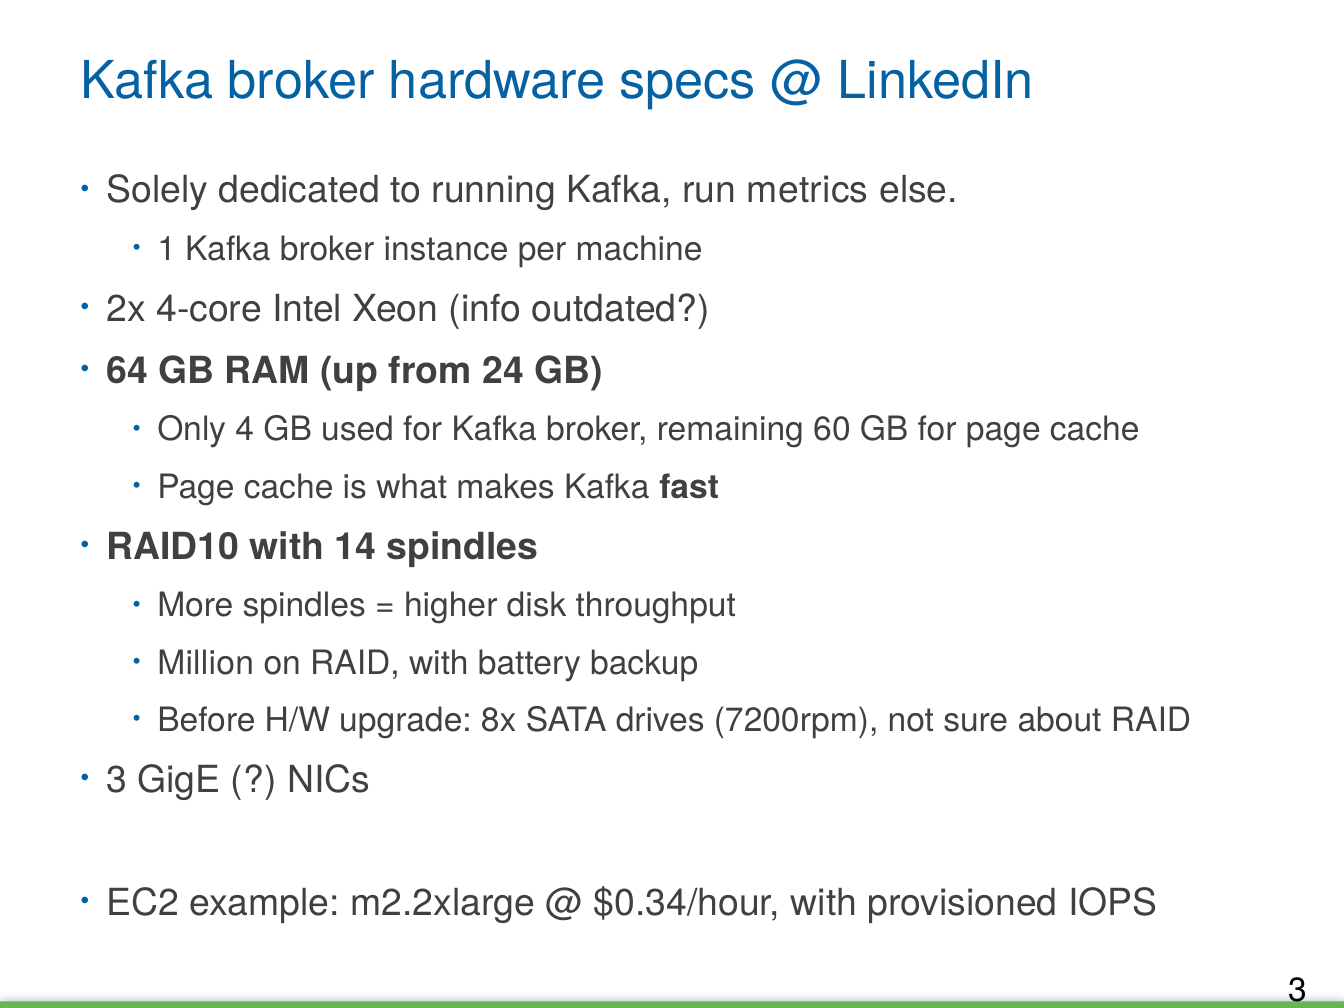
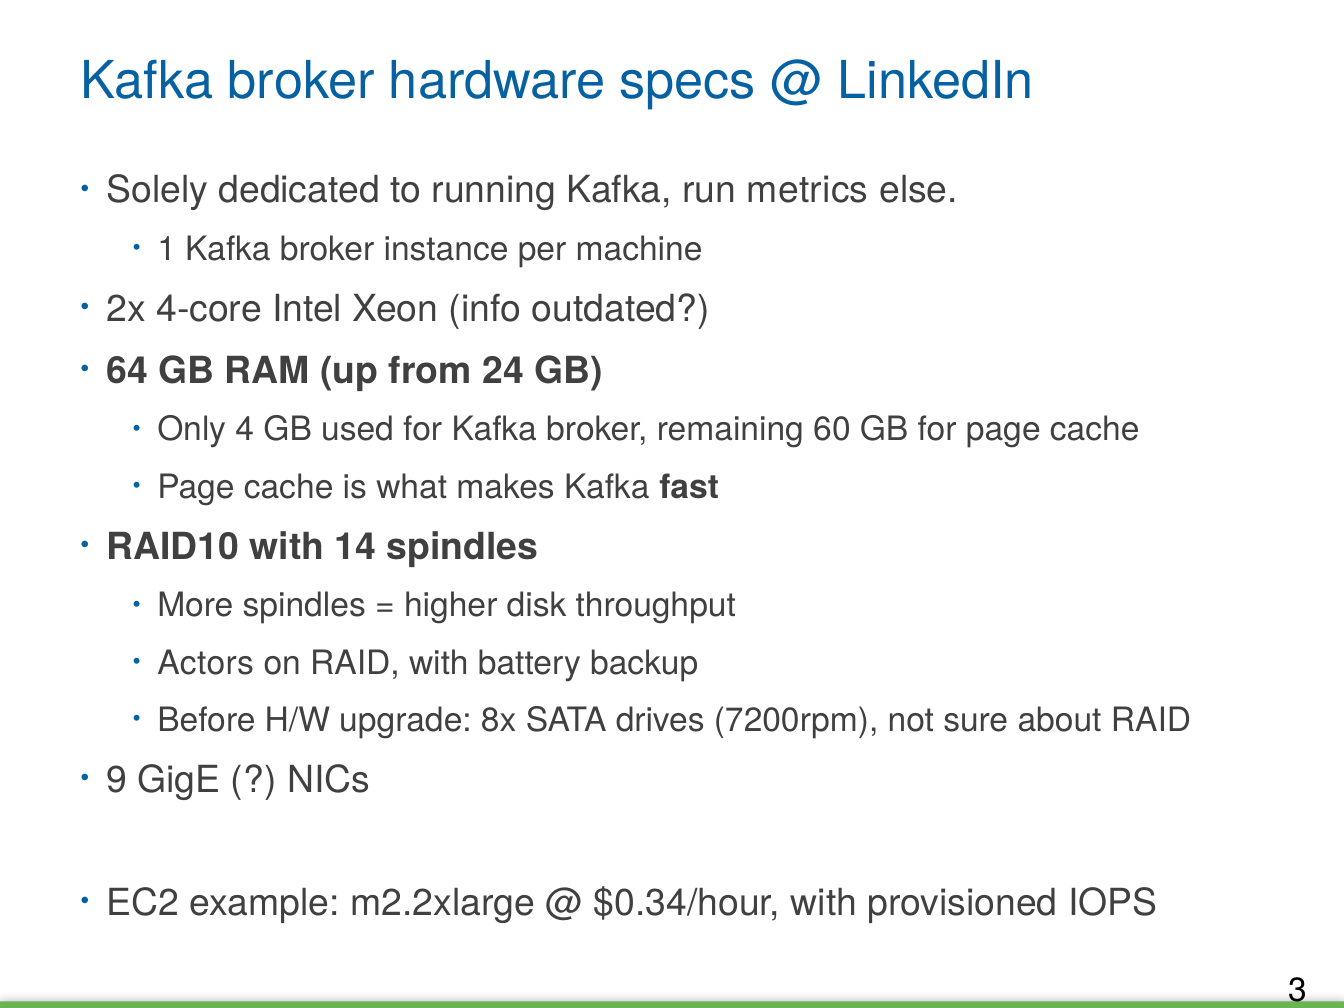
Million: Million -> Actors (206, 663)
3: 3 -> 9 (117, 780)
